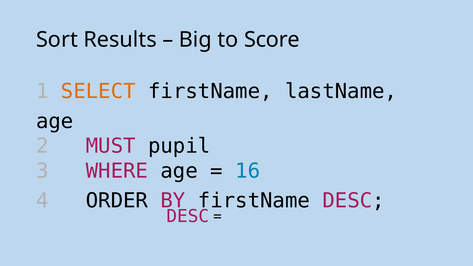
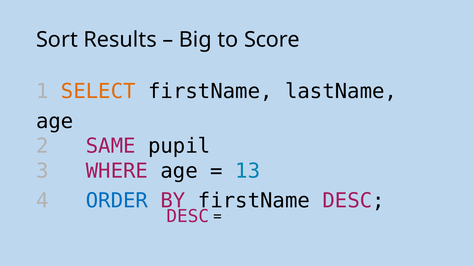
MUST: MUST -> SAME (111, 146)
16: 16 -> 13 (248, 171)
ORDER colour: black -> blue (117, 201)
